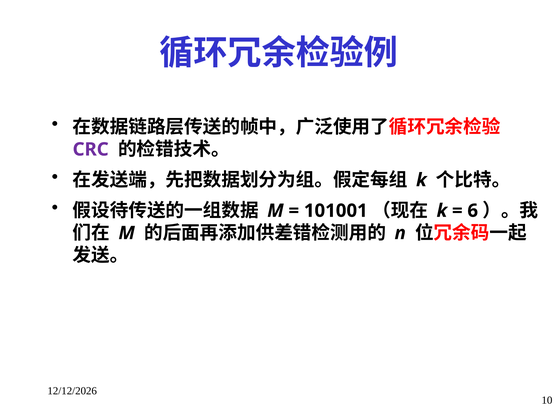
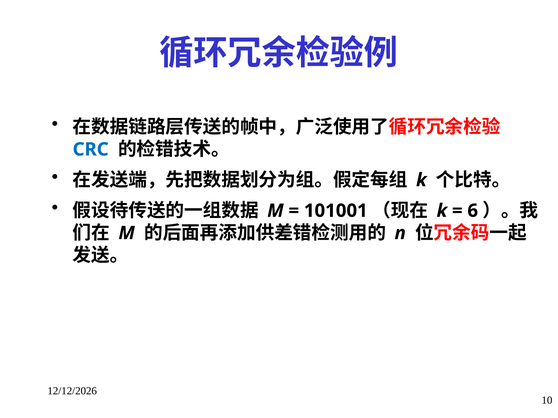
CRC colour: purple -> blue (91, 150)
